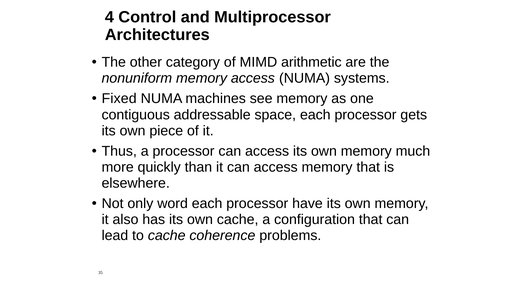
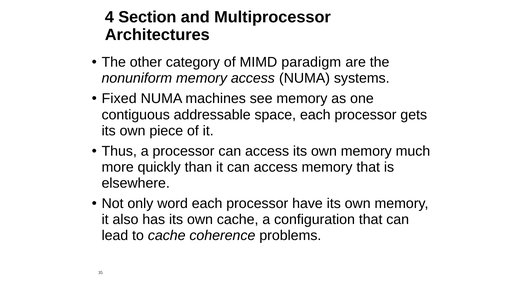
Control: Control -> Section (147, 17)
arithmetic: arithmetic -> paradigm (311, 62)
